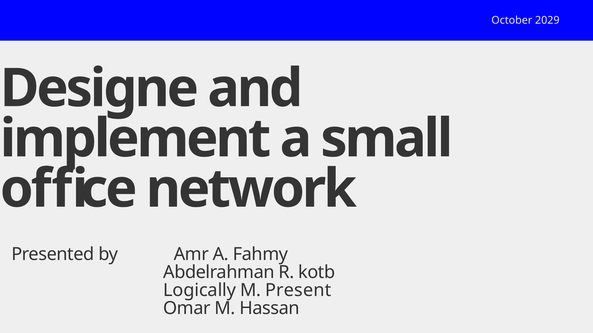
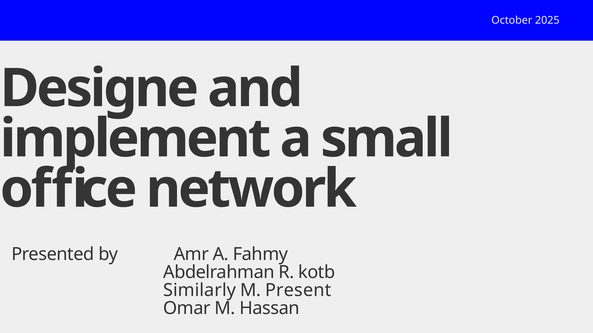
2029: 2029 -> 2025 (547, 20)
Logically: Logically -> Similarly (200, 291)
